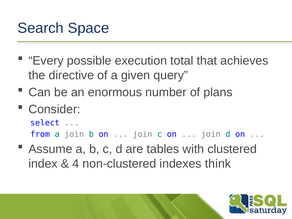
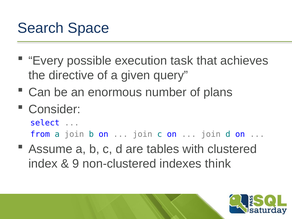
total: total -> task (182, 61)
4: 4 -> 9 (76, 164)
